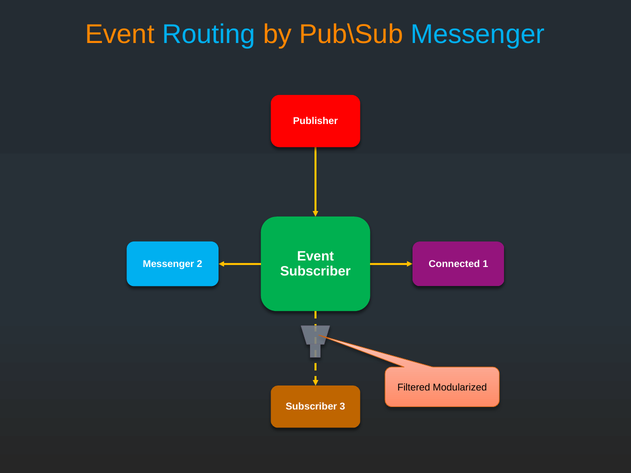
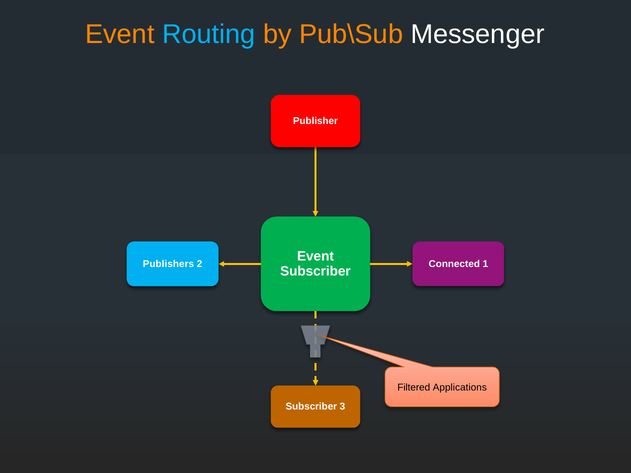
Messenger colour: light blue -> white (478, 34)
Messenger: Messenger -> Publishers (168, 264)
Modularized: Modularized -> Applications (460, 388)
